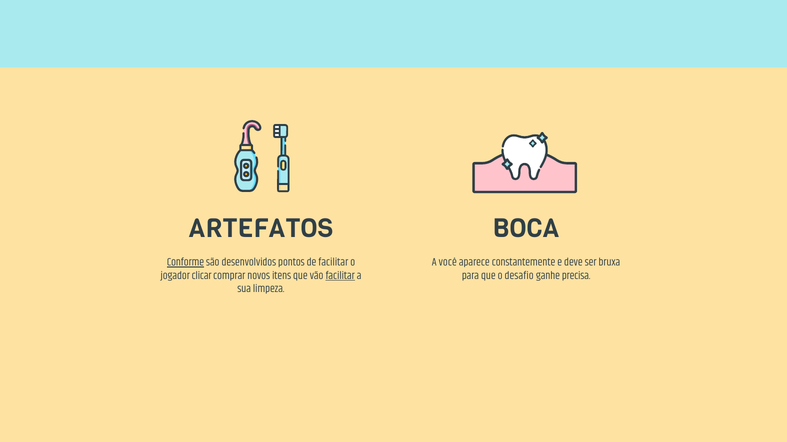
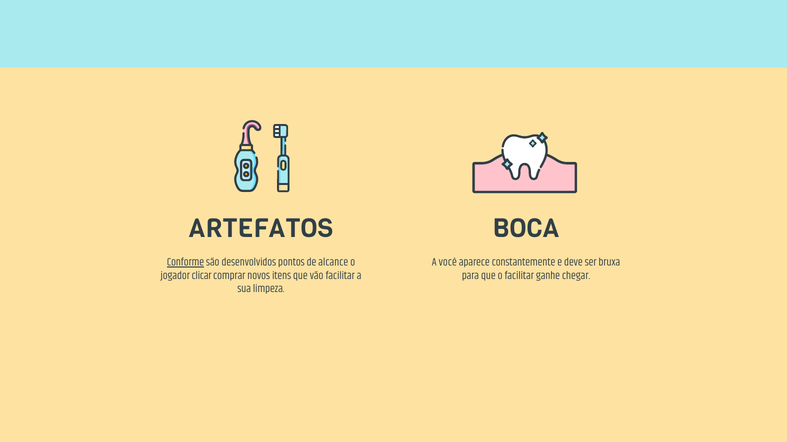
de facilitar: facilitar -> alcance (333, 263)
facilitar underline: present -> none (340, 276)
o desafio: desafio -> facilitar (519, 276)
precisa: precisa -> chegar (576, 276)
